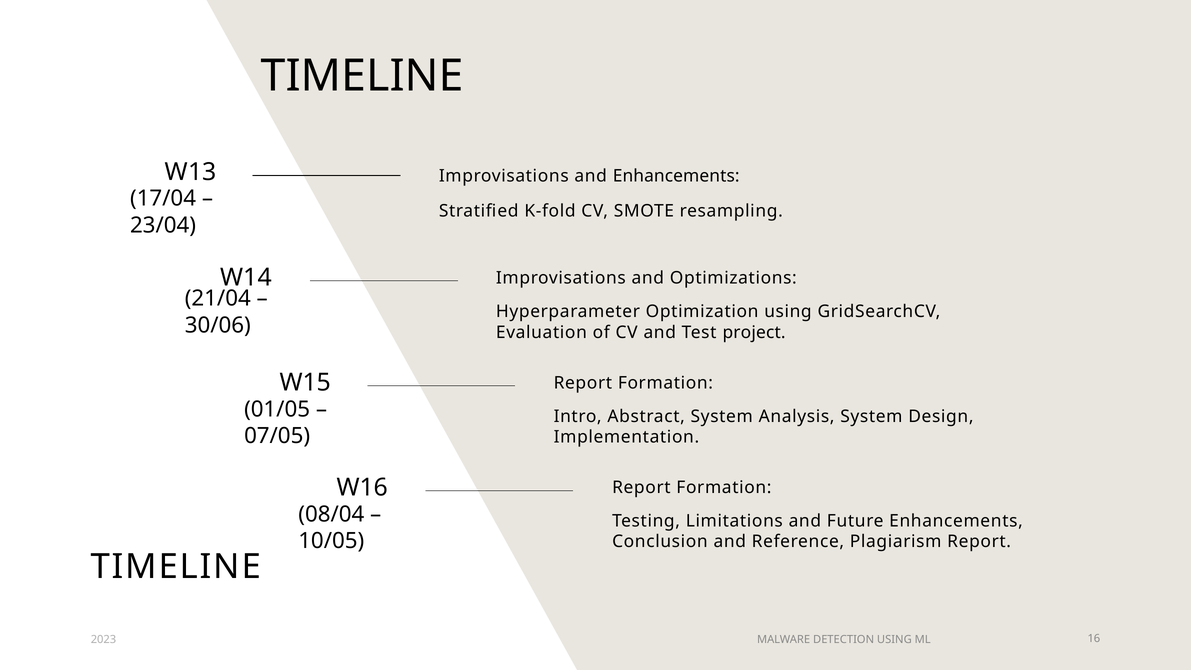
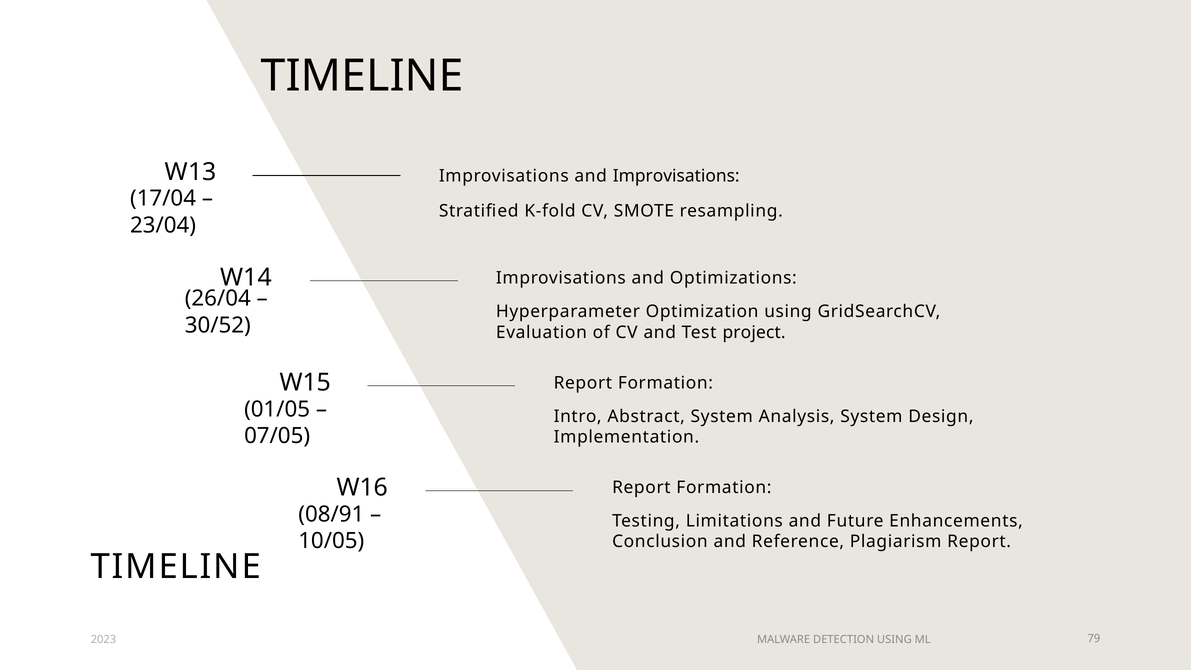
and Enhancements: Enhancements -> Improvisations (676, 176)
21/04: 21/04 -> 26/04 (218, 299)
30/06: 30/06 -> 30/52 (218, 325)
08/04: 08/04 -> 08/91 (331, 514)
16: 16 -> 79 (1094, 639)
